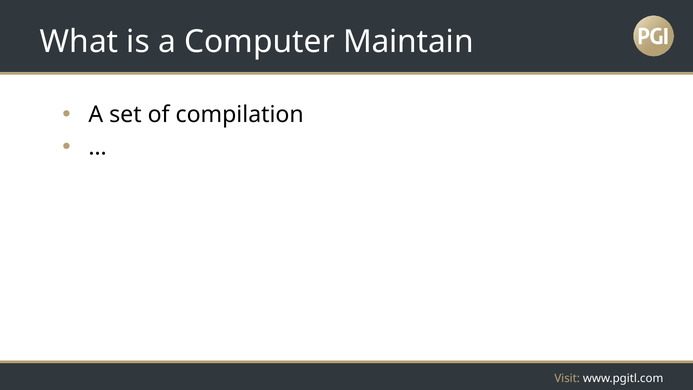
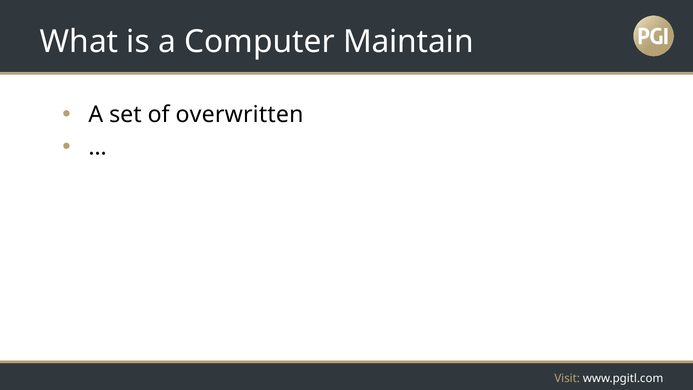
compilation: compilation -> overwritten (240, 115)
